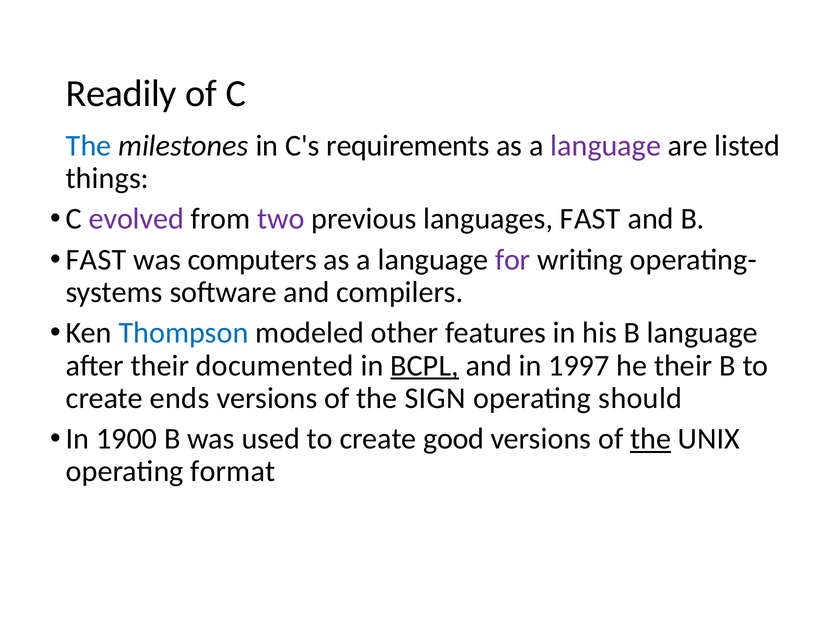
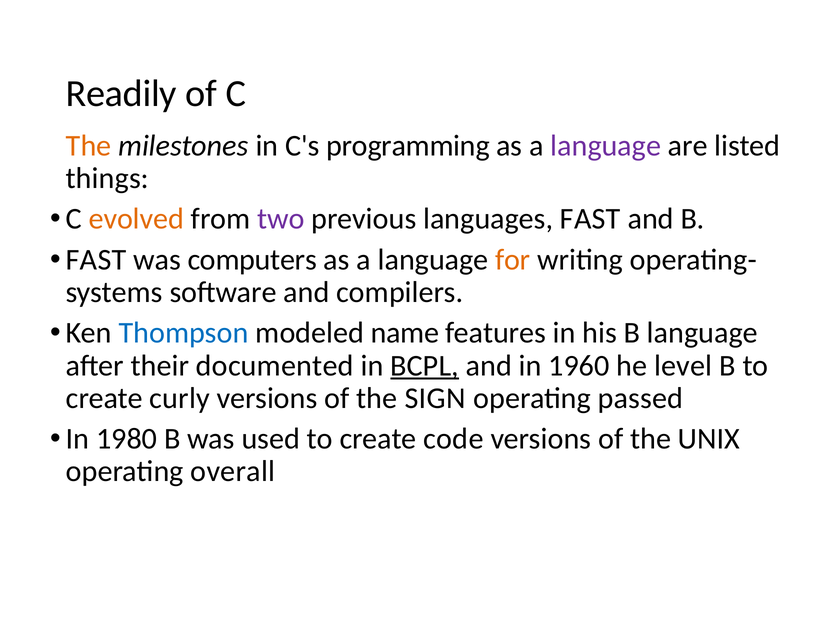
The colour: blue -> orange (89, 146)
requirements: requirements -> programming (408, 146)
evolved colour: purple -> orange (136, 219)
for colour: purple -> orange (513, 260)
other: other -> name (405, 333)
1997: 1997 -> 1960 (579, 366)
he their: their -> level (683, 366)
ends: ends -> curly (180, 398)
should: should -> passed (640, 398)
1900: 1900 -> 1980 (127, 439)
good: good -> code (453, 439)
the underline: present -> none (651, 439)
format: format -> overall (233, 471)
